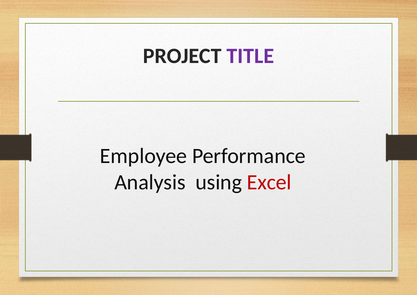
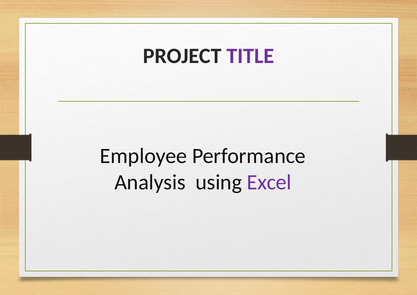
Excel colour: red -> purple (269, 182)
